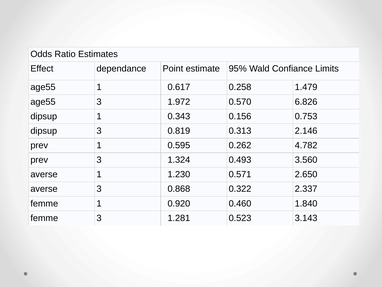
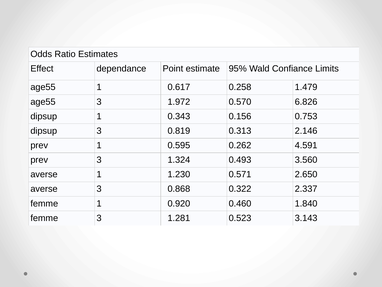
4.782: 4.782 -> 4.591 (306, 145)
